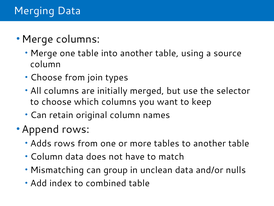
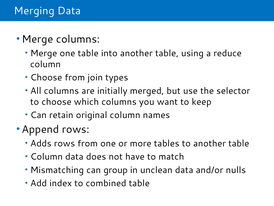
source: source -> reduce (228, 53)
